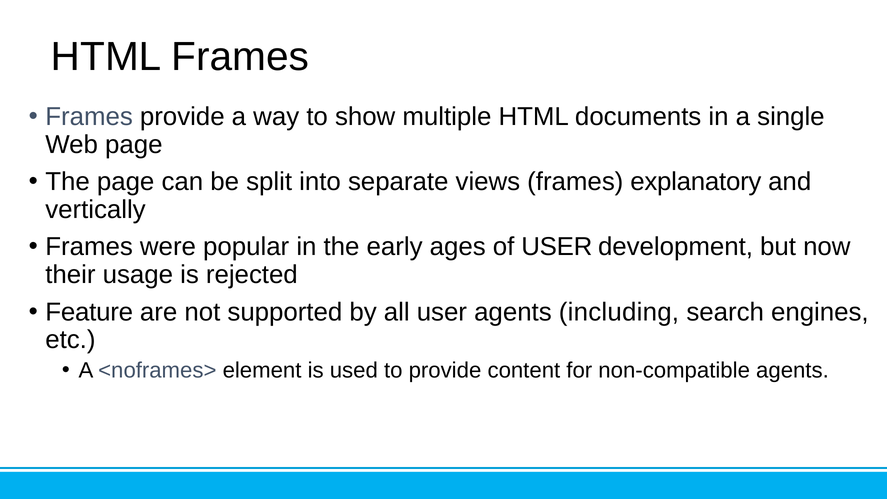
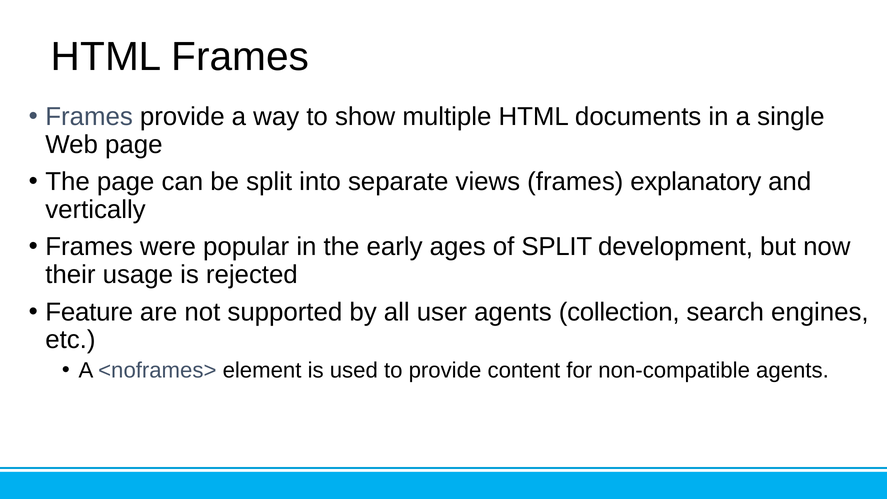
of USER: USER -> SPLIT (557, 247)
including: including -> collection (619, 312)
